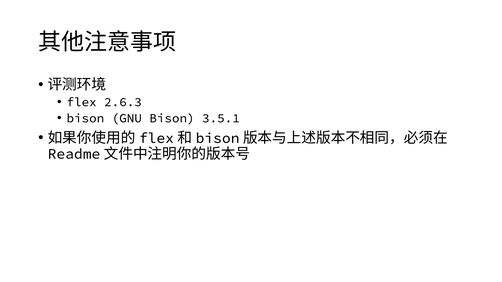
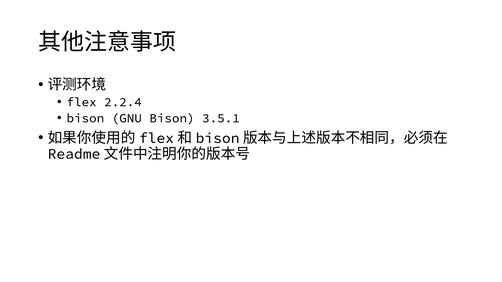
2.6.3: 2.6.3 -> 2.2.4 (123, 102)
